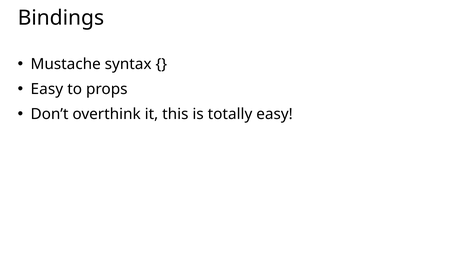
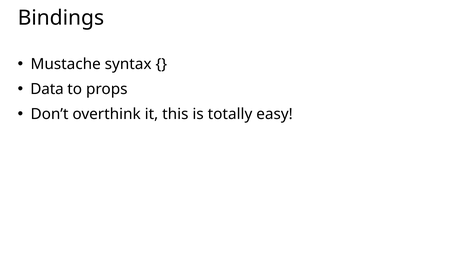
Easy: Easy -> Data (47, 89)
